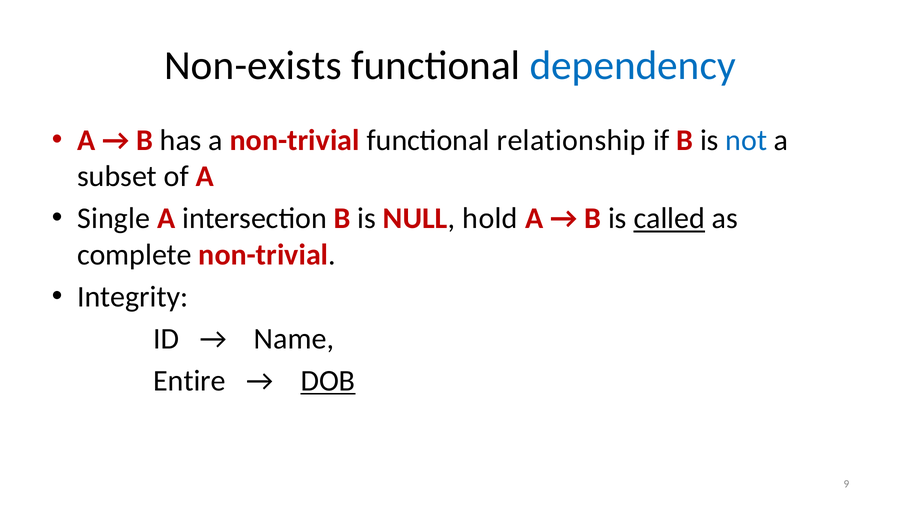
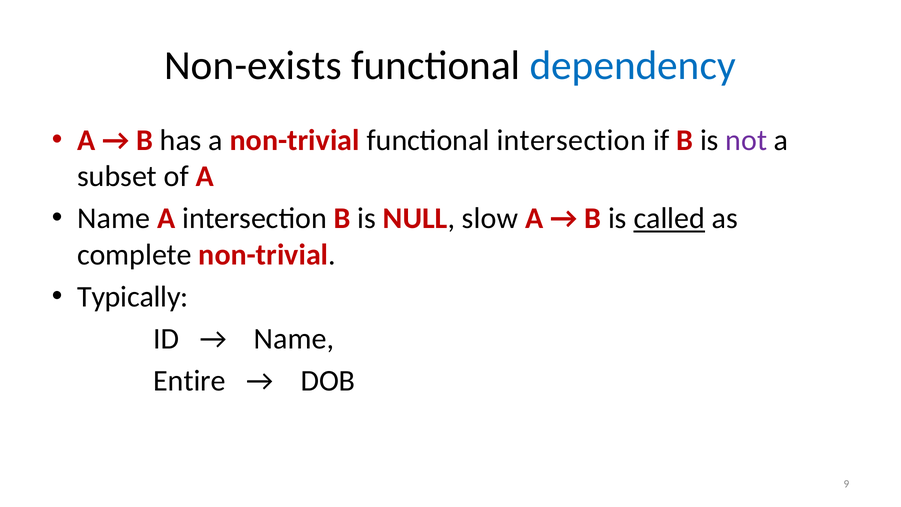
functional relationship: relationship -> intersection (571, 140)
not colour: blue -> purple (746, 140)
Single: Single -> Name (114, 219)
hold: hold -> slow (490, 219)
Integrity: Integrity -> Typically (133, 297)
DOB underline: present -> none (328, 381)
